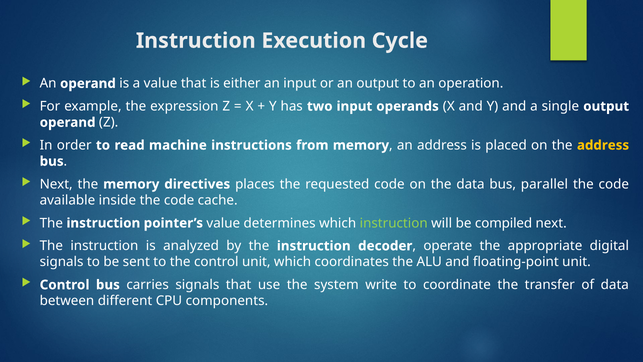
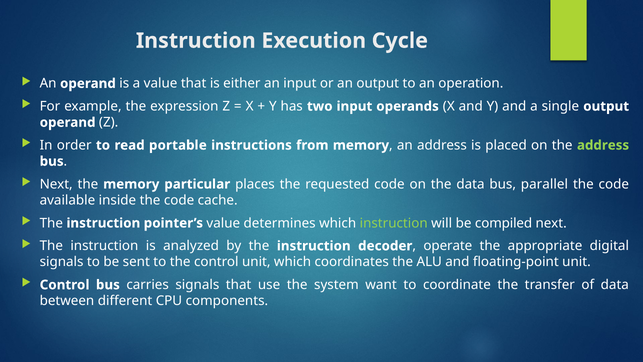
machine: machine -> portable (178, 145)
address colour: yellow -> light green (603, 145)
directives: directives -> particular (197, 184)
write: write -> want (381, 285)
